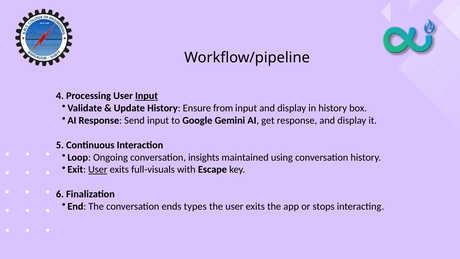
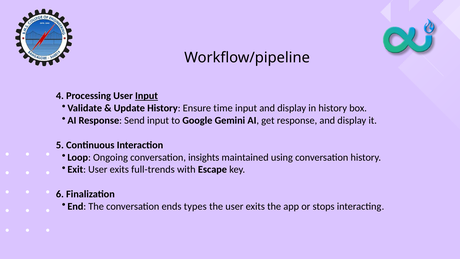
from: from -> time (223, 108)
User underline: present -> none (98, 169)
full-visuals: full-visuals -> full-trends (153, 169)
